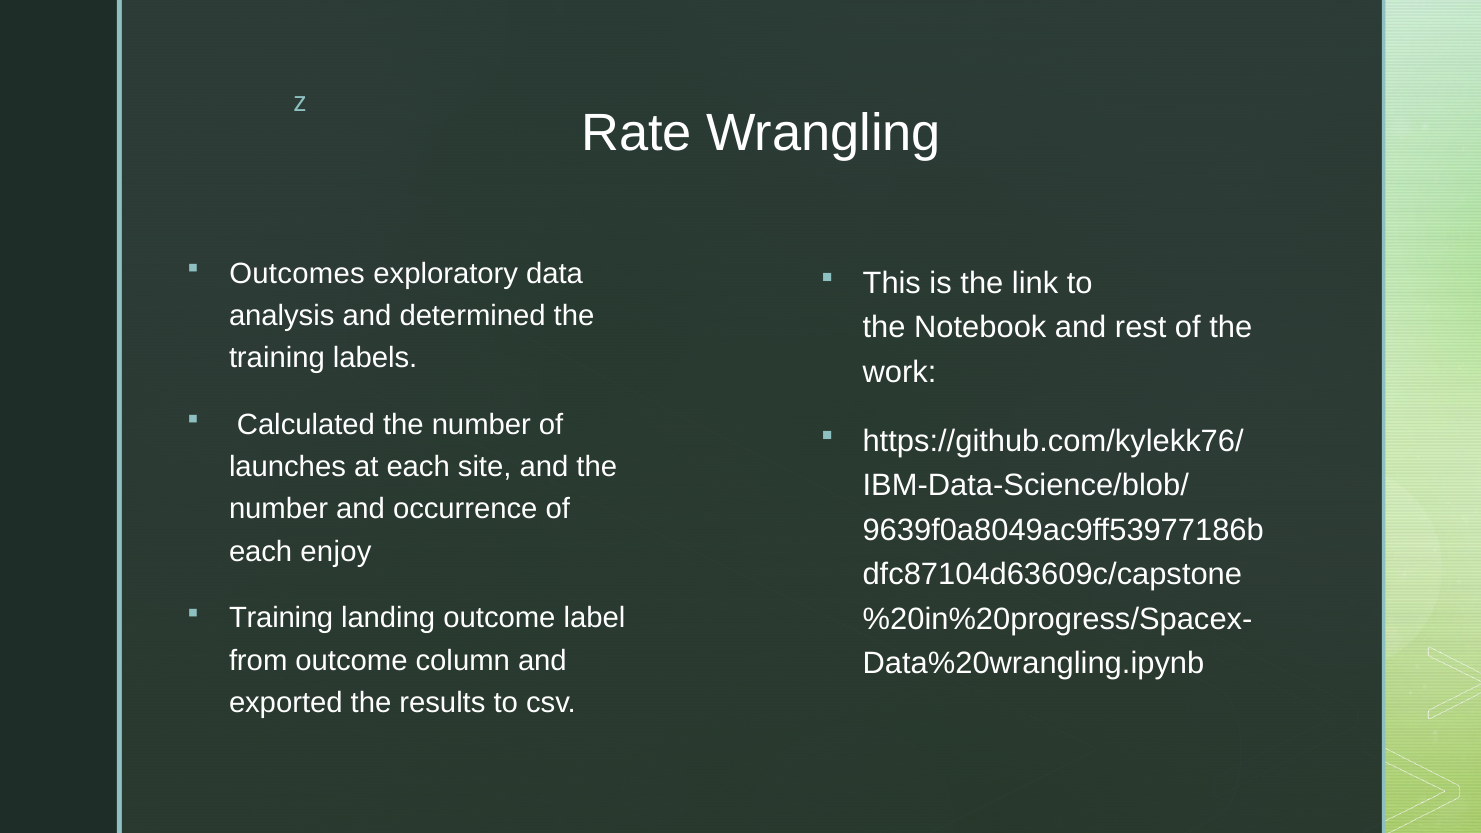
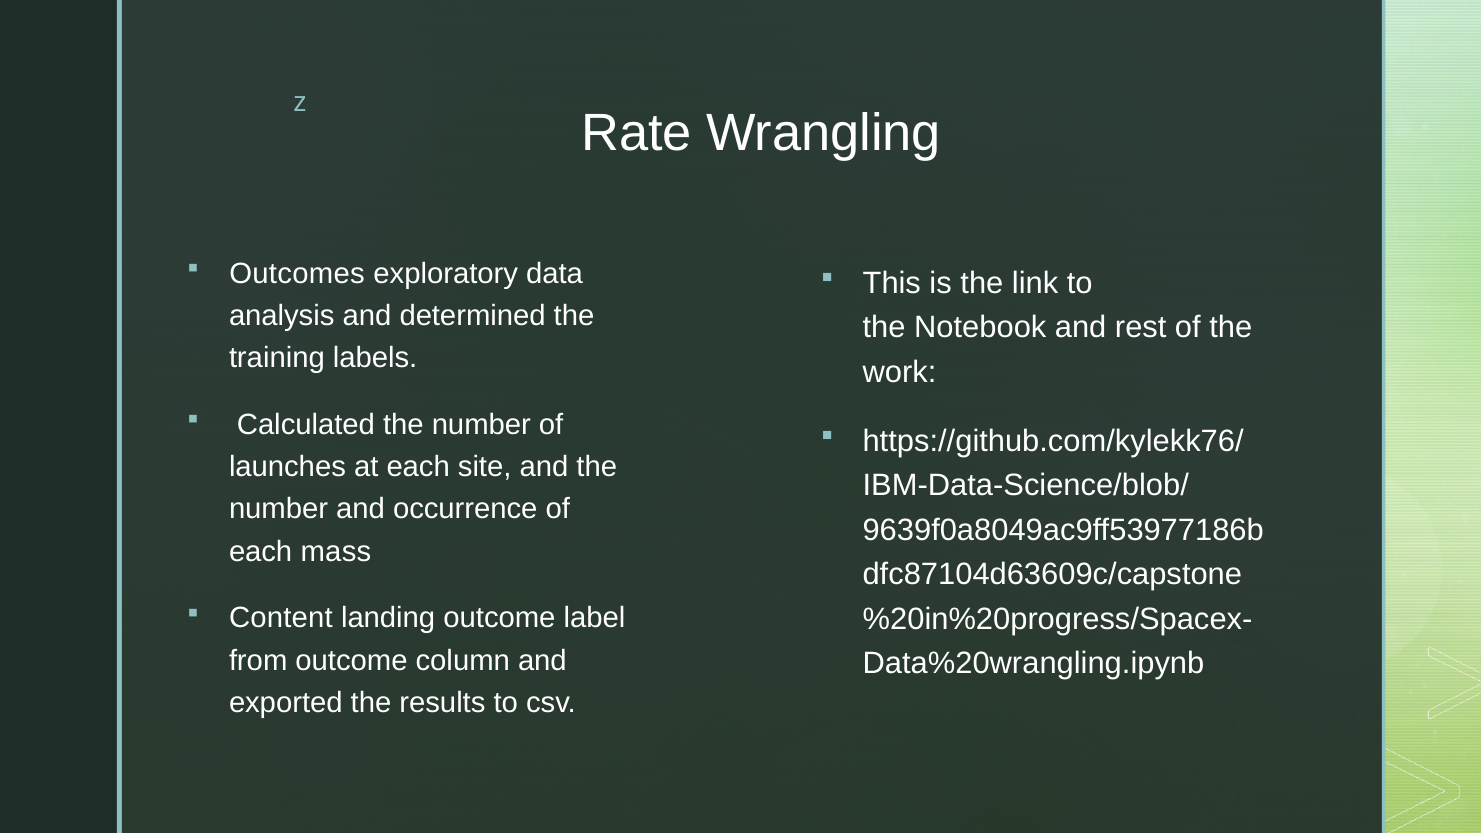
enjoy: enjoy -> mass (336, 551)
Training: Training -> Content (281, 618)
